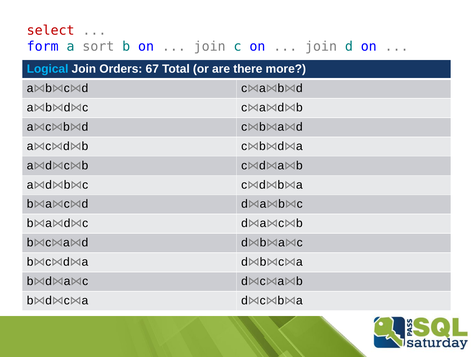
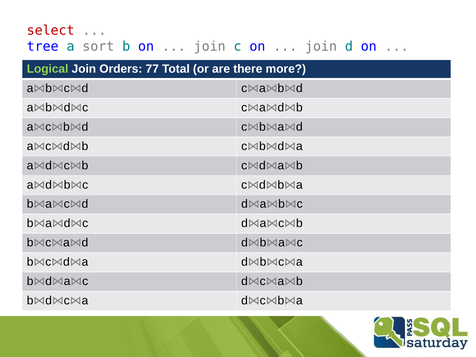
form: form -> tree (43, 46)
Logical colour: light blue -> light green (48, 69)
67: 67 -> 77 (152, 69)
